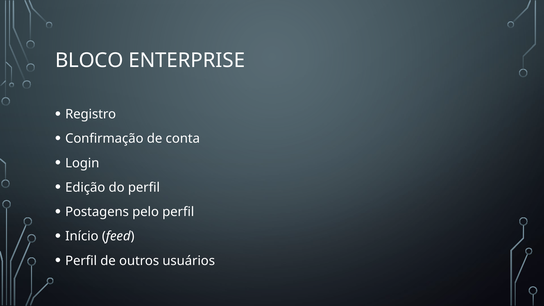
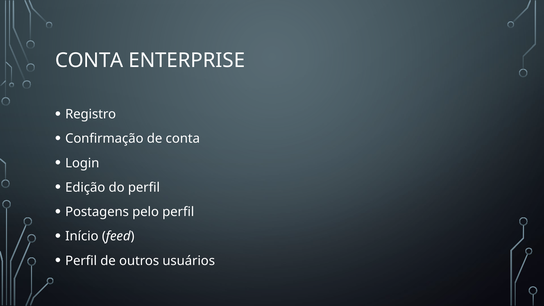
BLOCO: BLOCO -> CONTA (89, 60)
